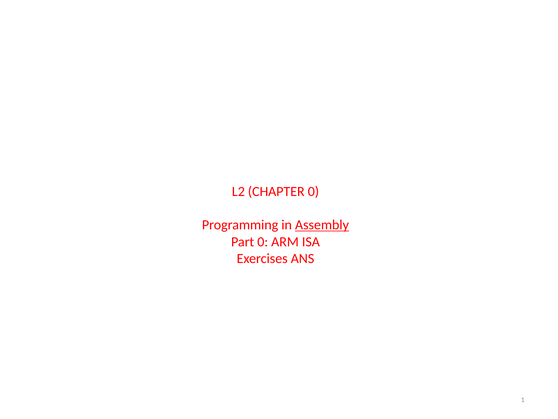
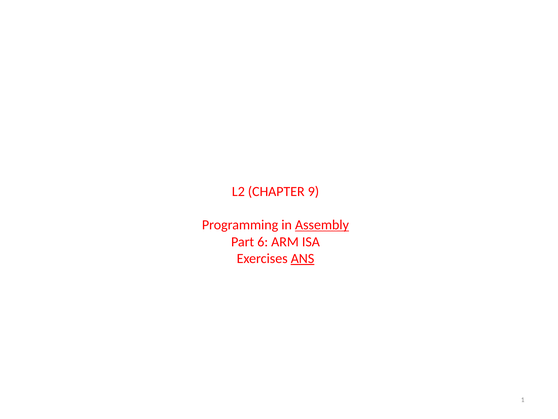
CHAPTER 0: 0 -> 9 (313, 191)
Part 0: 0 -> 6 (263, 241)
ANS underline: none -> present (303, 258)
